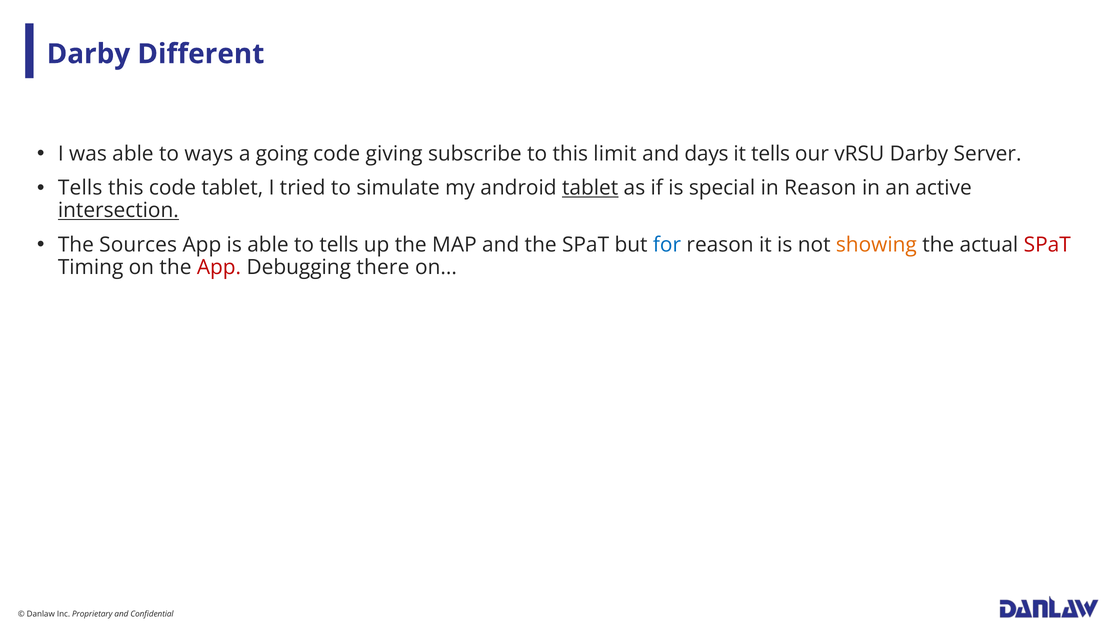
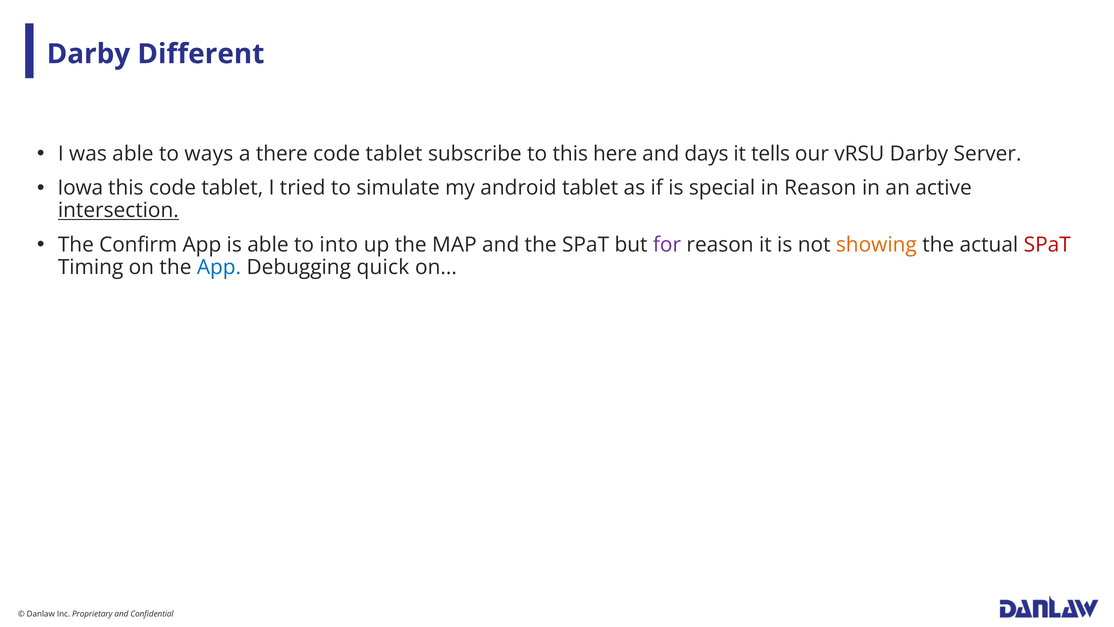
going: going -> there (282, 154)
giving: giving -> tablet (394, 154)
limit: limit -> here (615, 154)
Tells: Tells -> Iowa (80, 188)
tablet underline: present -> none (590, 188)
Sources: Sources -> Confirm (138, 245)
to tells: tells -> into (339, 245)
for colour: blue -> purple (667, 245)
App colour: red -> blue (219, 267)
there: there -> quick (383, 267)
